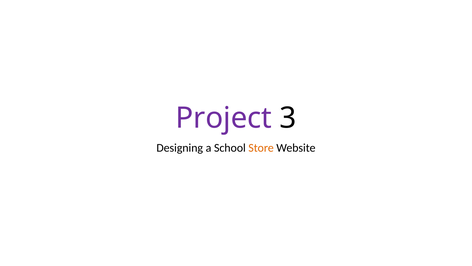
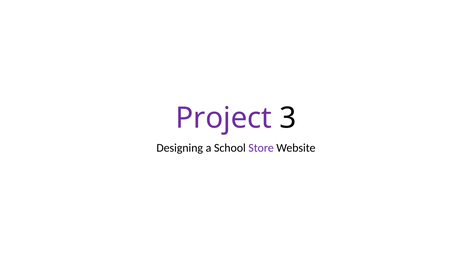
Store colour: orange -> purple (261, 148)
